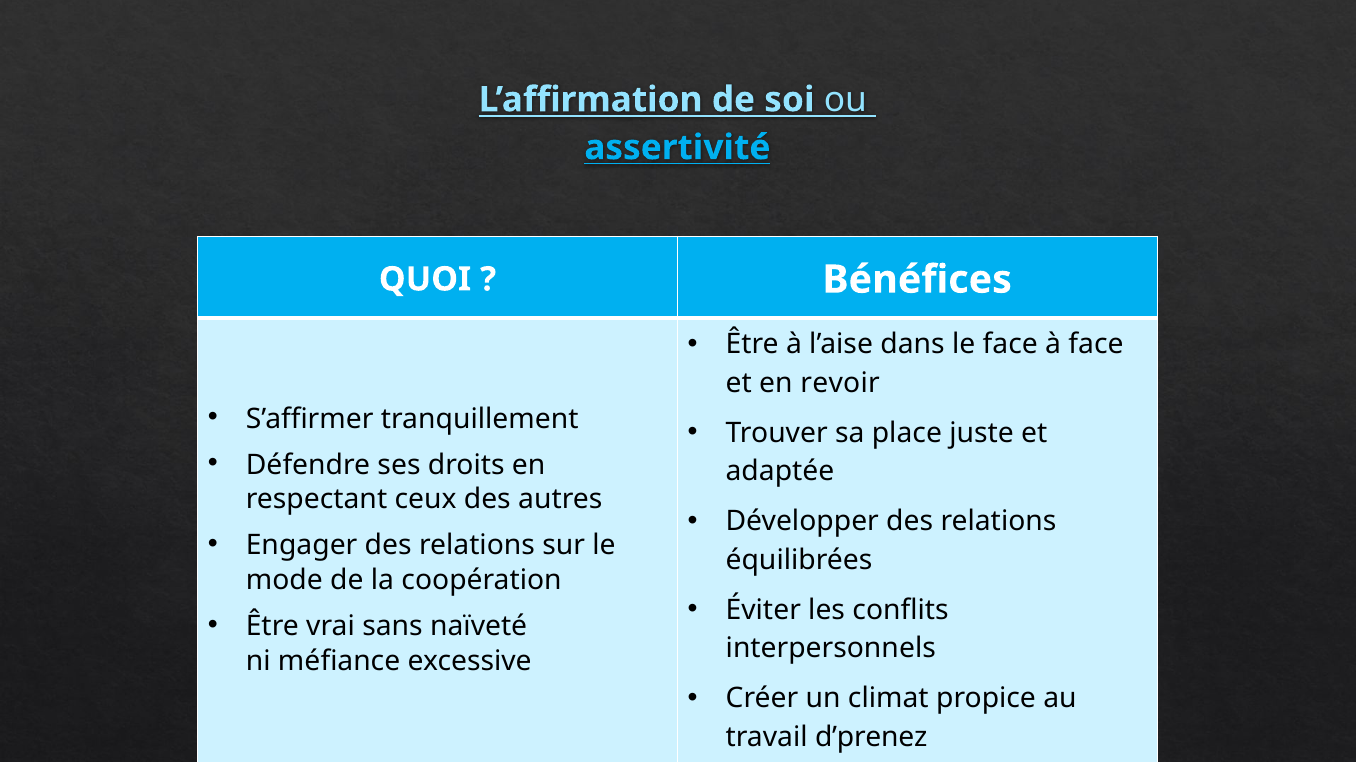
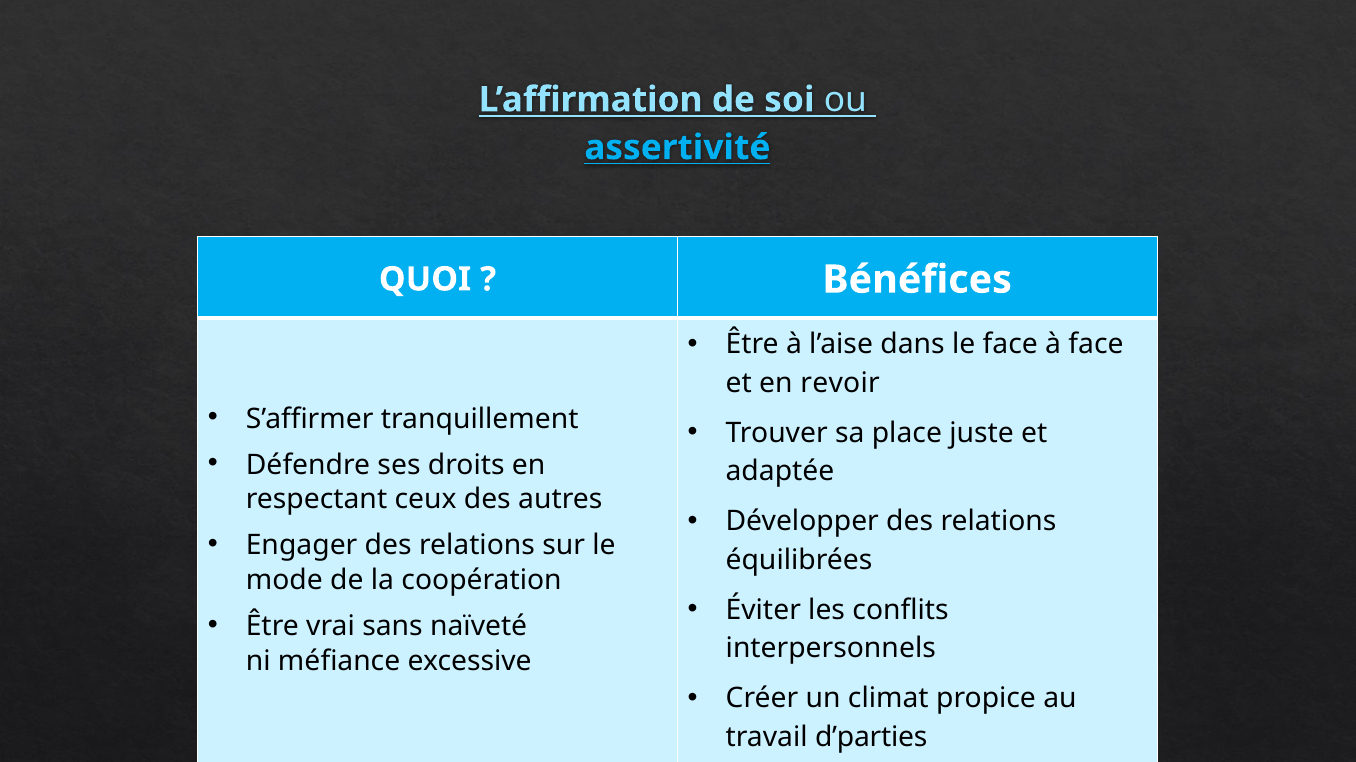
d’prenez: d’prenez -> d’parties (871, 738)
